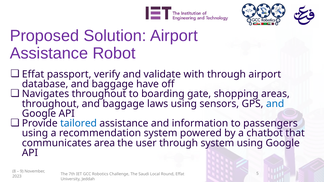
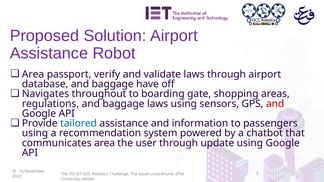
Effat: Effat -> Area (33, 74)
validate with: with -> laws (194, 74)
throughout: throughout -> regulations (51, 104)
and colour: blue -> red (275, 104)
through system: system -> update (217, 143)
